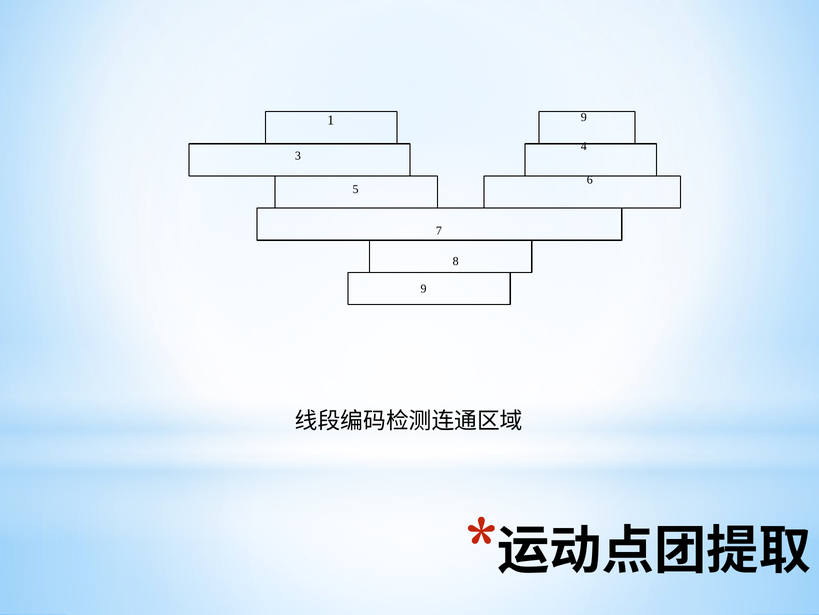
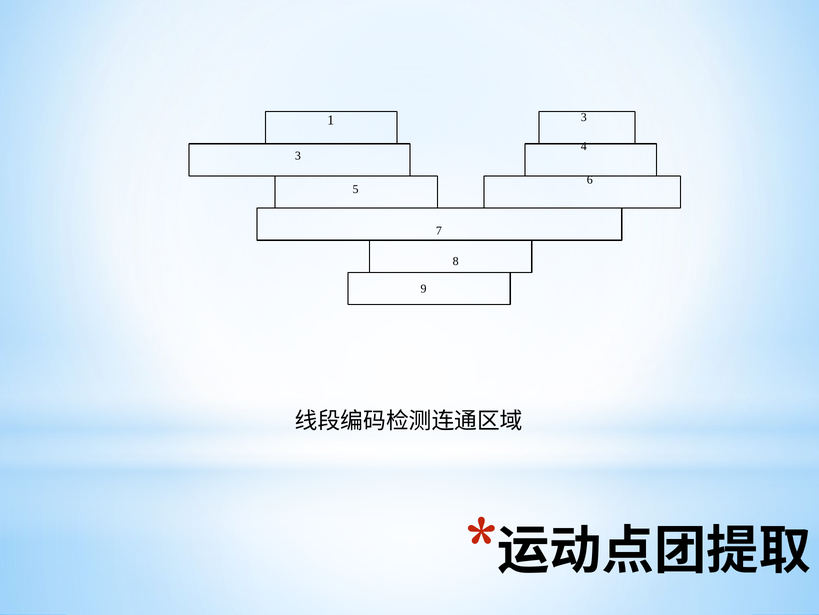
1 9: 9 -> 3 (584, 117)
